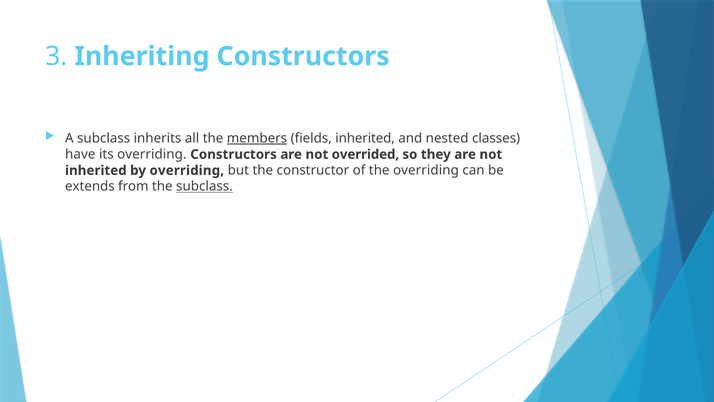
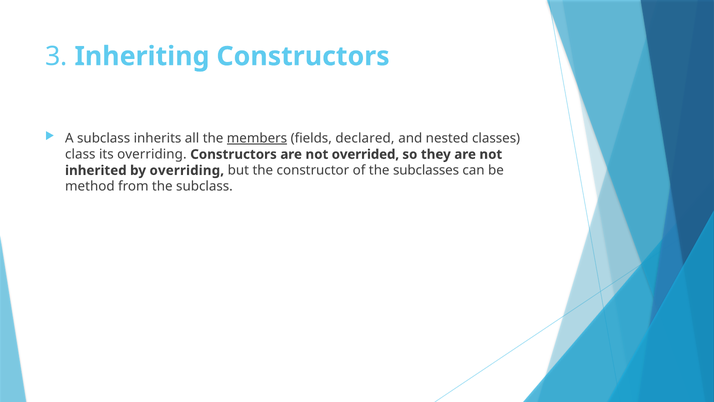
fields inherited: inherited -> declared (365, 138)
have: have -> class (80, 154)
the overriding: overriding -> subclasses (426, 170)
extends: extends -> method (90, 186)
subclass underline: present -> none (204, 186)
